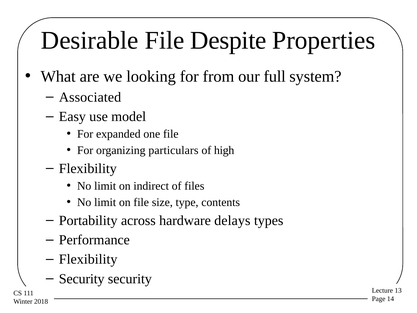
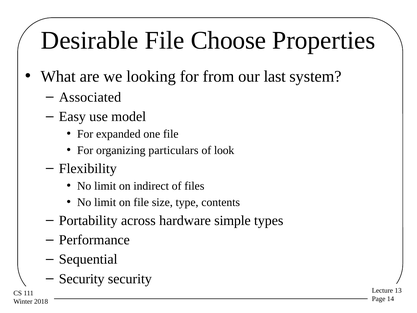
Despite: Despite -> Choose (228, 40)
full: full -> last (275, 76)
high: high -> look (224, 150)
delays: delays -> simple (232, 220)
Flexibility: Flexibility -> Sequential (88, 259)
